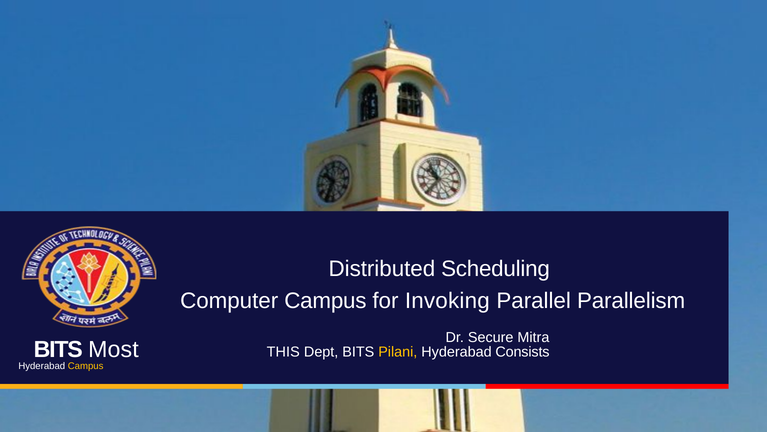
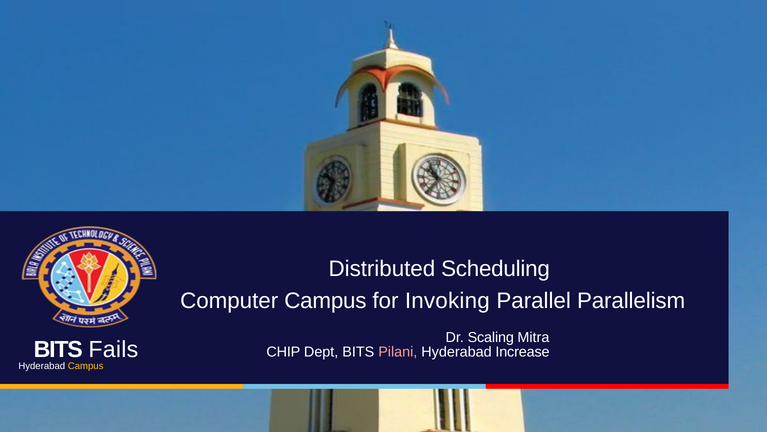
Secure: Secure -> Scaling (491, 337)
Most: Most -> Fails (113, 349)
THIS: THIS -> CHIP (283, 351)
Pilani colour: yellow -> pink (398, 351)
Consists: Consists -> Increase (522, 351)
